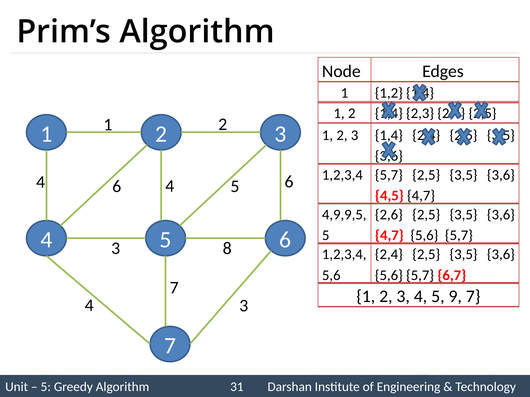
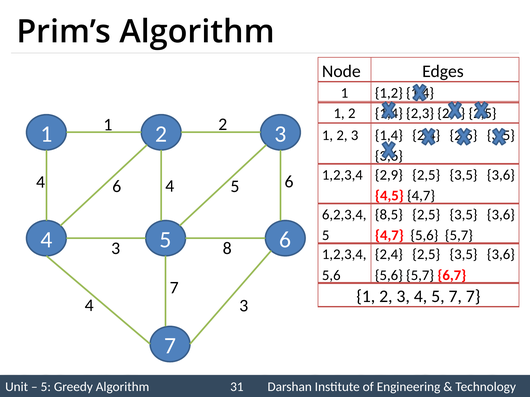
1,2,3,4 5,7: 5,7 -> 2,9 (389, 175)
4,9,9,5: 4,9,9,5 -> 6,2,3,4 (344, 215)
2,6: 2,6 -> 8,5 (389, 215)
5 9: 9 -> 7 (455, 297)
